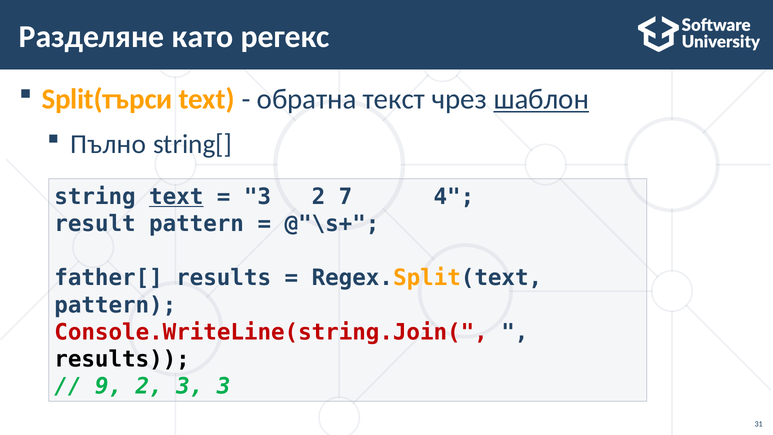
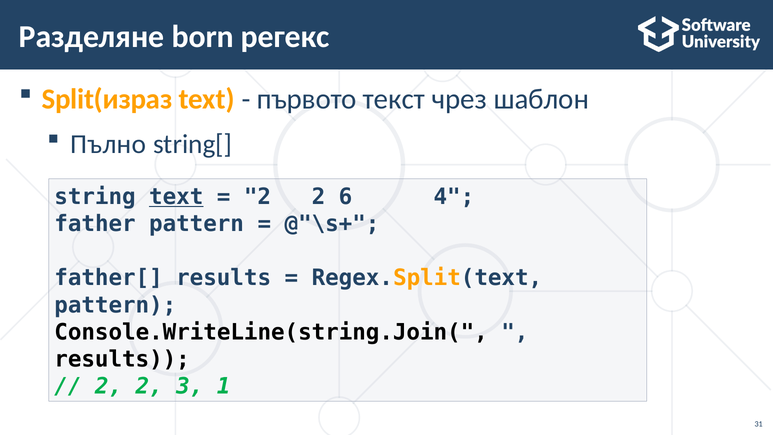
като: като -> born (203, 37)
Split(търси: Split(търси -> Split(израз (107, 99)
обратна: обратна -> първото (307, 99)
шаблон underline: present -> none (541, 99)
3: 3 -> 2 (257, 197)
7: 7 -> 6 (345, 197)
result: result -> father (95, 224)
Console.WriteLine(string.Join( colour: red -> black (271, 332)
9: 9 -> 2 (109, 386)
3 3: 3 -> 1 (224, 386)
